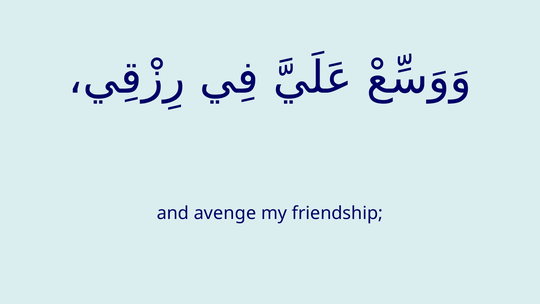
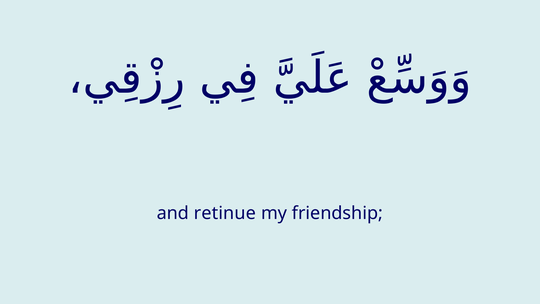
avenge: avenge -> retinue (225, 213)
